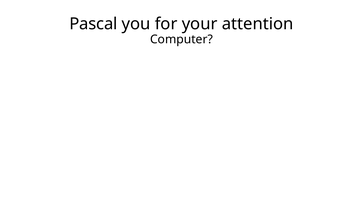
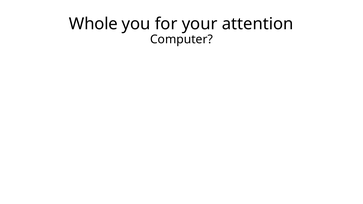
Pascal: Pascal -> Whole (93, 24)
